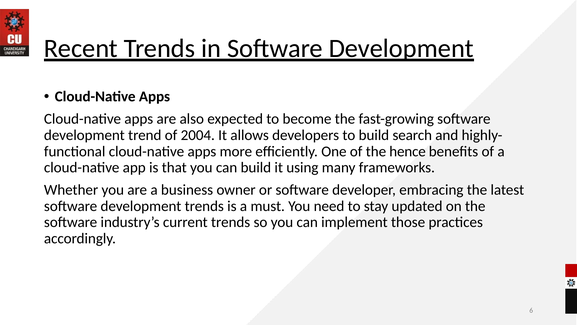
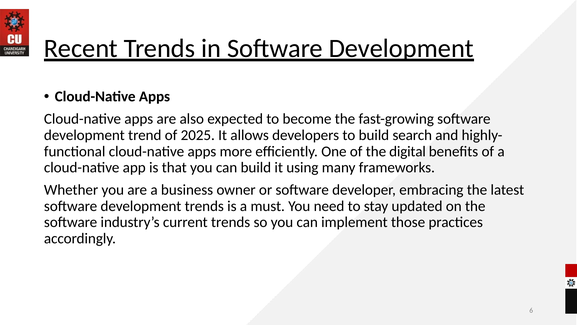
2004: 2004 -> 2025 (198, 135)
hence: hence -> digital (408, 151)
